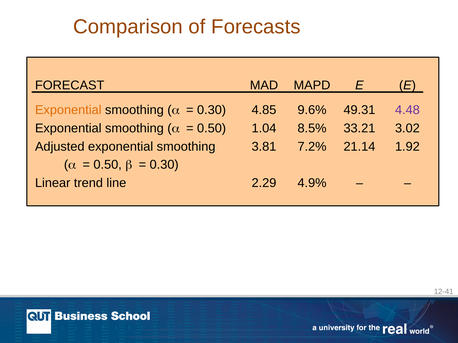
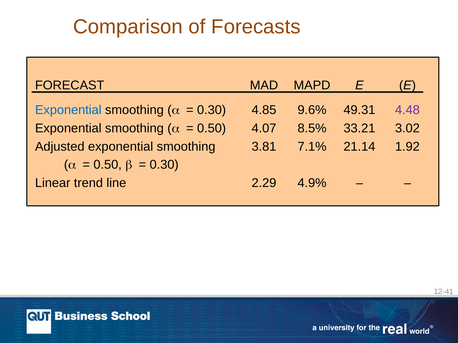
Exponential colour: orange -> blue (68, 110)
1.04: 1.04 -> 4.07 (264, 128)
7.2%: 7.2% -> 7.1% (312, 147)
